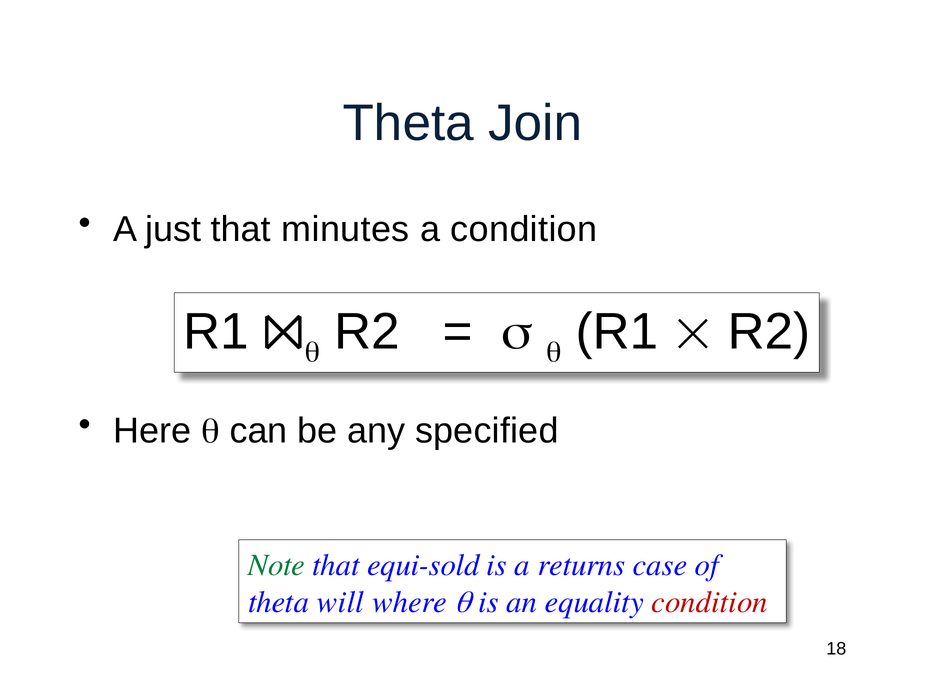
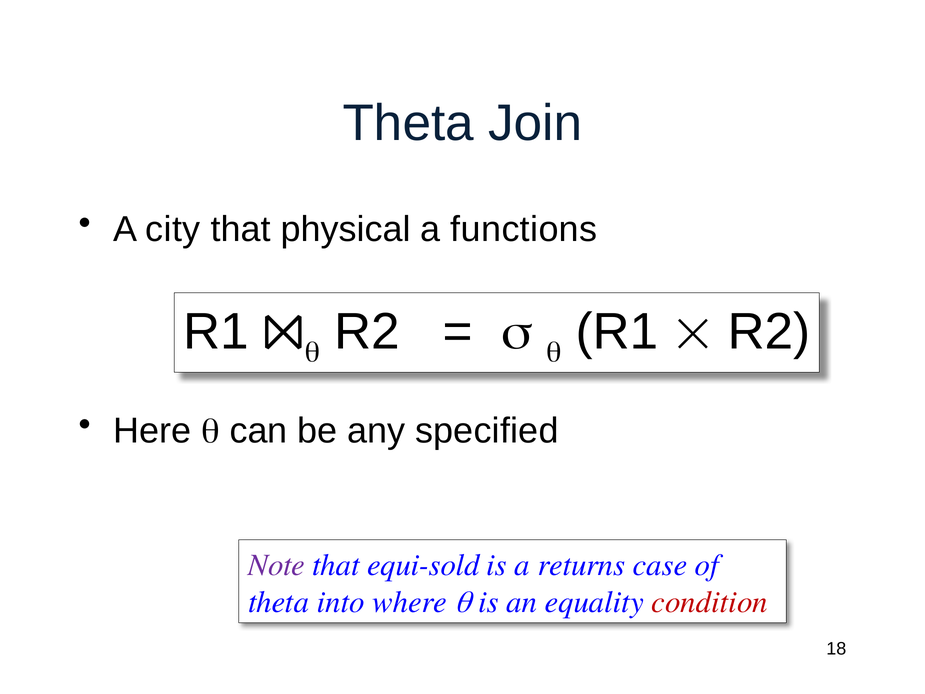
just: just -> city (173, 229)
minutes: minutes -> physical (346, 229)
a condition: condition -> functions (524, 229)
Note colour: green -> purple (276, 565)
will: will -> into (341, 602)
